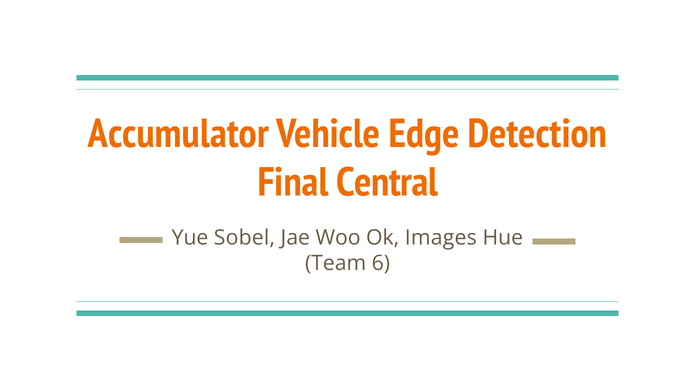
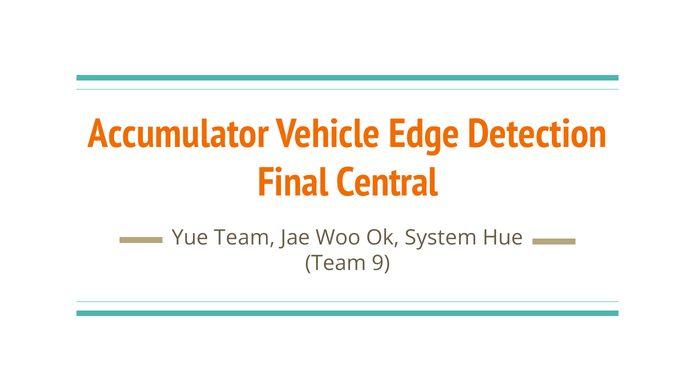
Yue Sobel: Sobel -> Team (244, 238)
Images: Images -> System (441, 238)
6: 6 -> 9 (381, 263)
